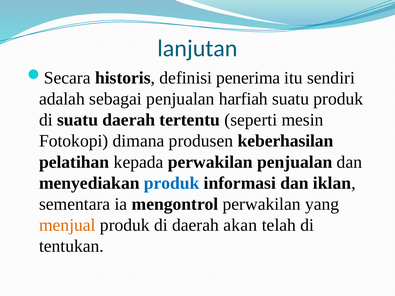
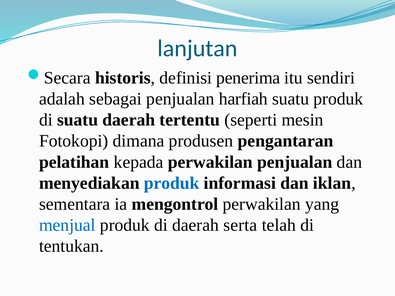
keberhasilan: keberhasilan -> pengantaran (286, 141)
menjual colour: orange -> blue (67, 225)
akan: akan -> serta (240, 225)
